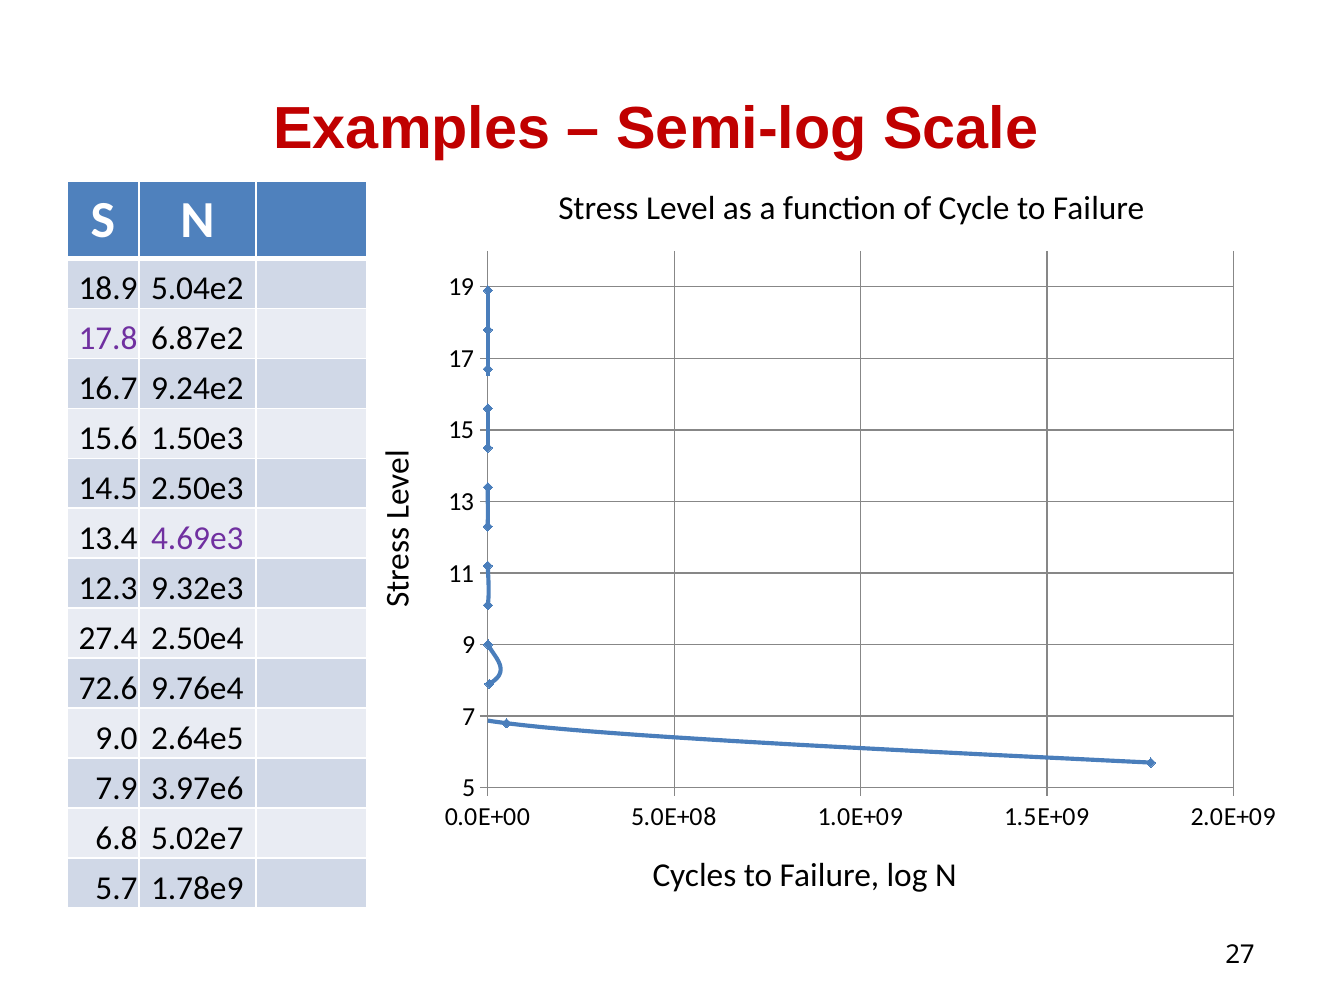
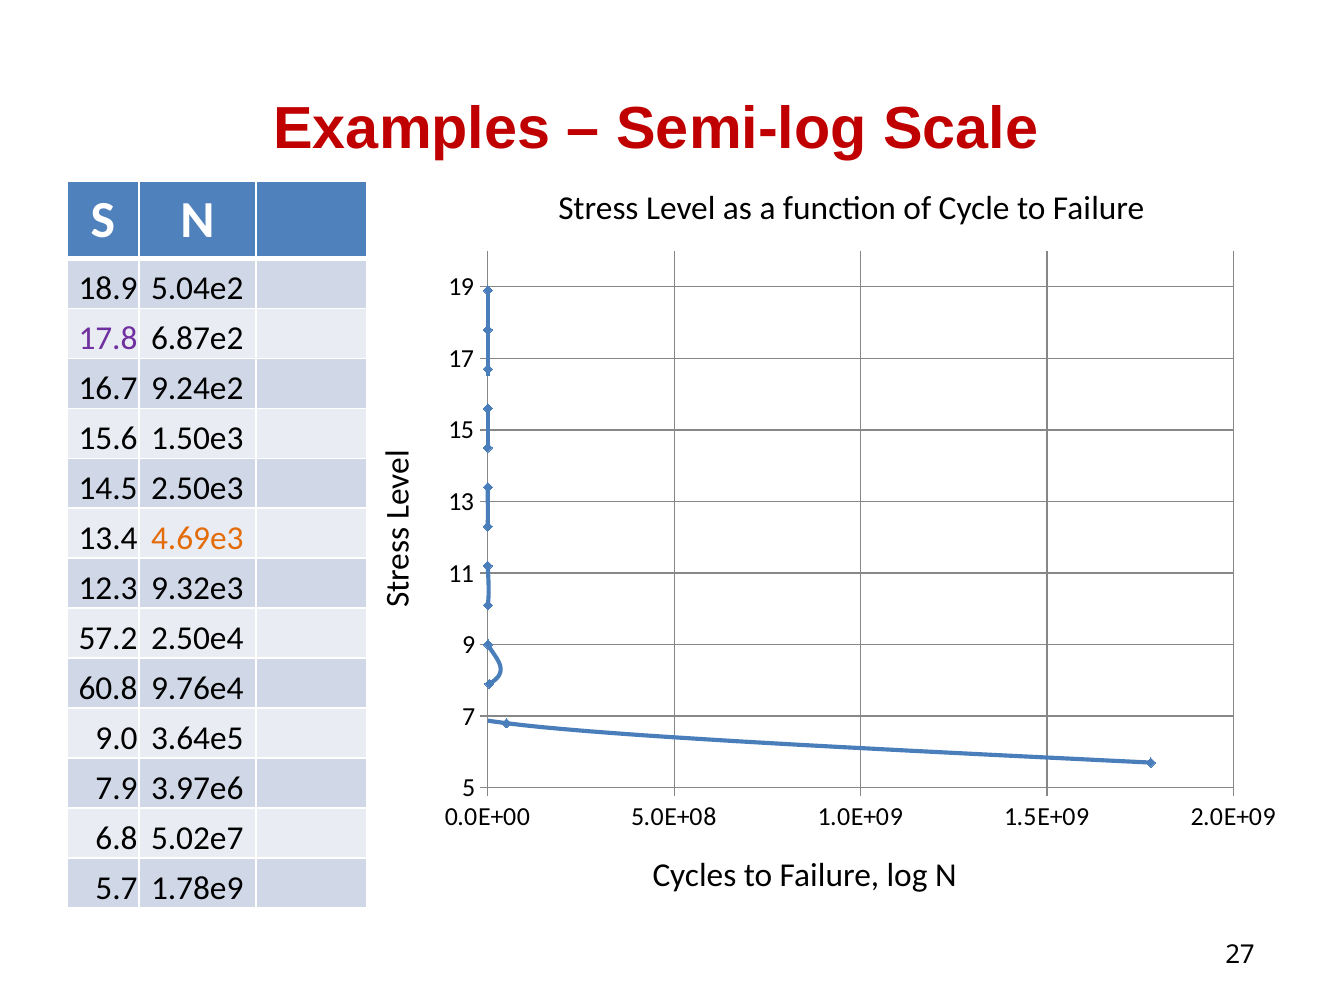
4.69e3 colour: purple -> orange (197, 538)
27.4: 27.4 -> 57.2 (108, 638)
72.6: 72.6 -> 60.8 (108, 688)
2.64e5: 2.64e5 -> 3.64e5 (197, 738)
